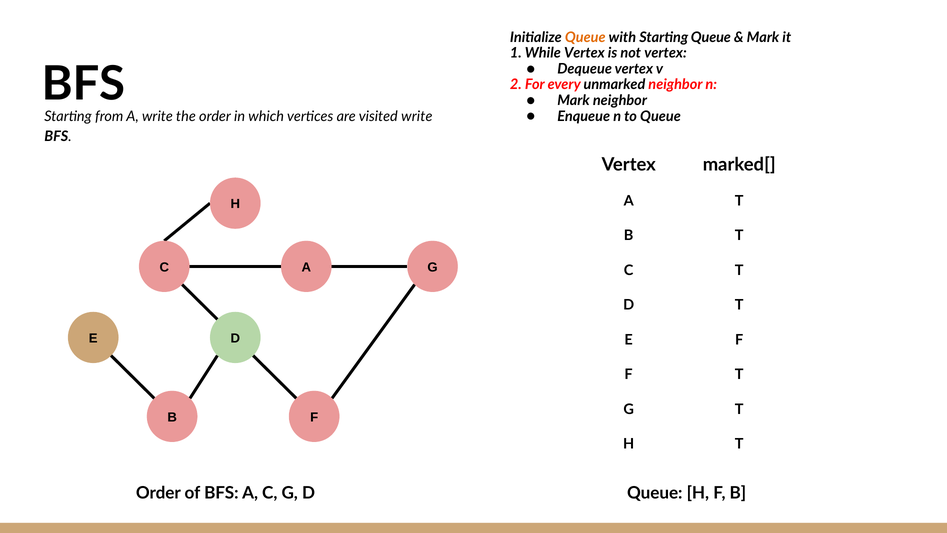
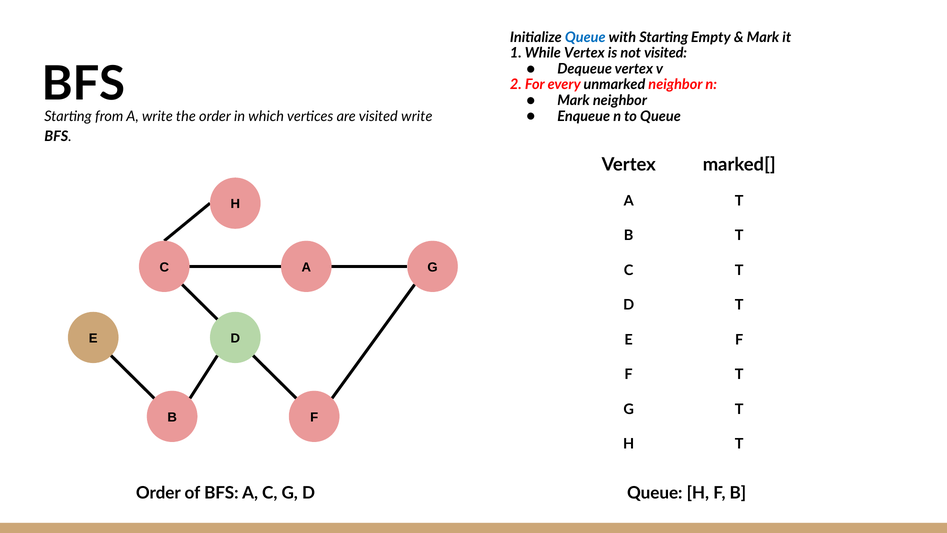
Queue colour: orange -> blue (585, 37)
Starting Queue: Queue -> Empty (711, 37)
not vertex: vertex -> visited (666, 53)
